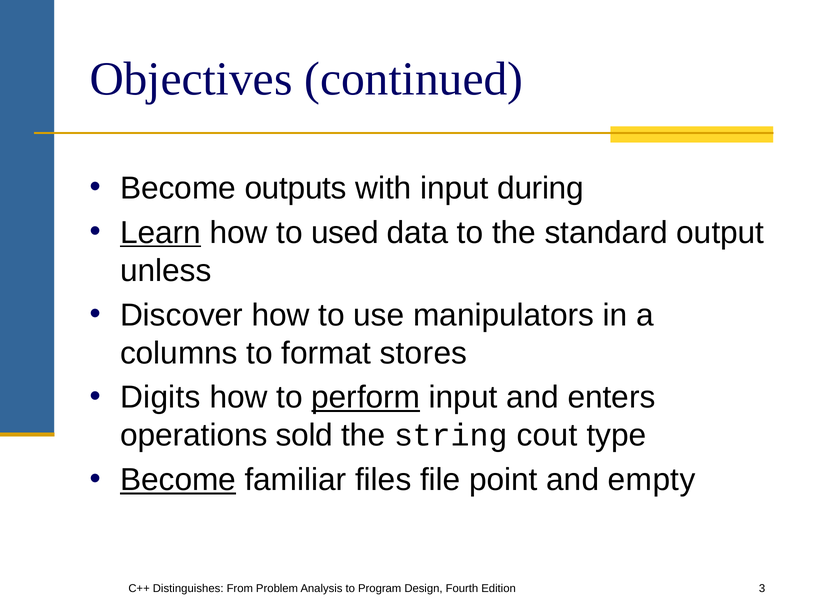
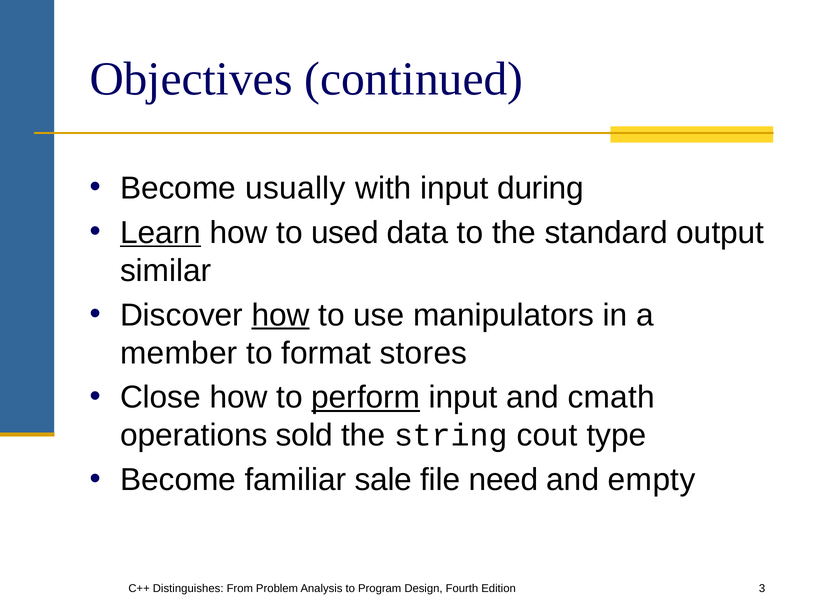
outputs: outputs -> usually (295, 188)
unless: unless -> similar (166, 270)
how underline: none -> present (281, 315)
columns: columns -> member (179, 353)
Digits: Digits -> Close (160, 397)
enters: enters -> cmath (611, 397)
Become underline: present -> none (178, 480)
files: files -> sale (383, 480)
point: point -> need (504, 480)
